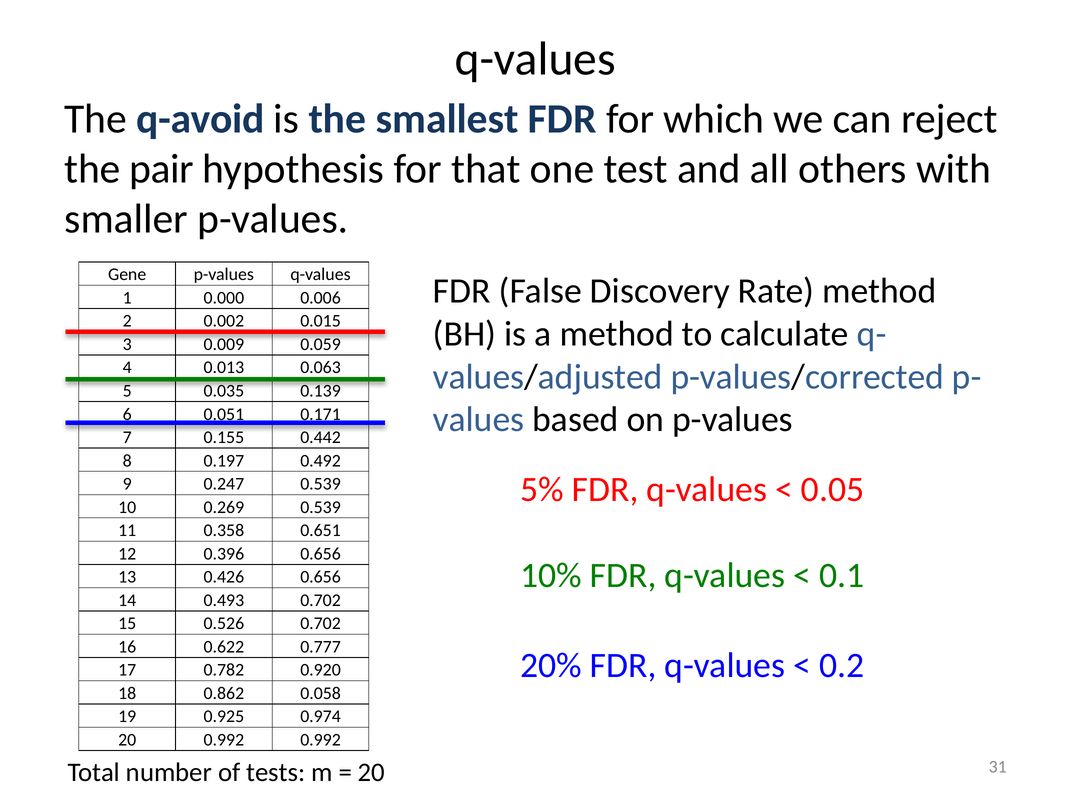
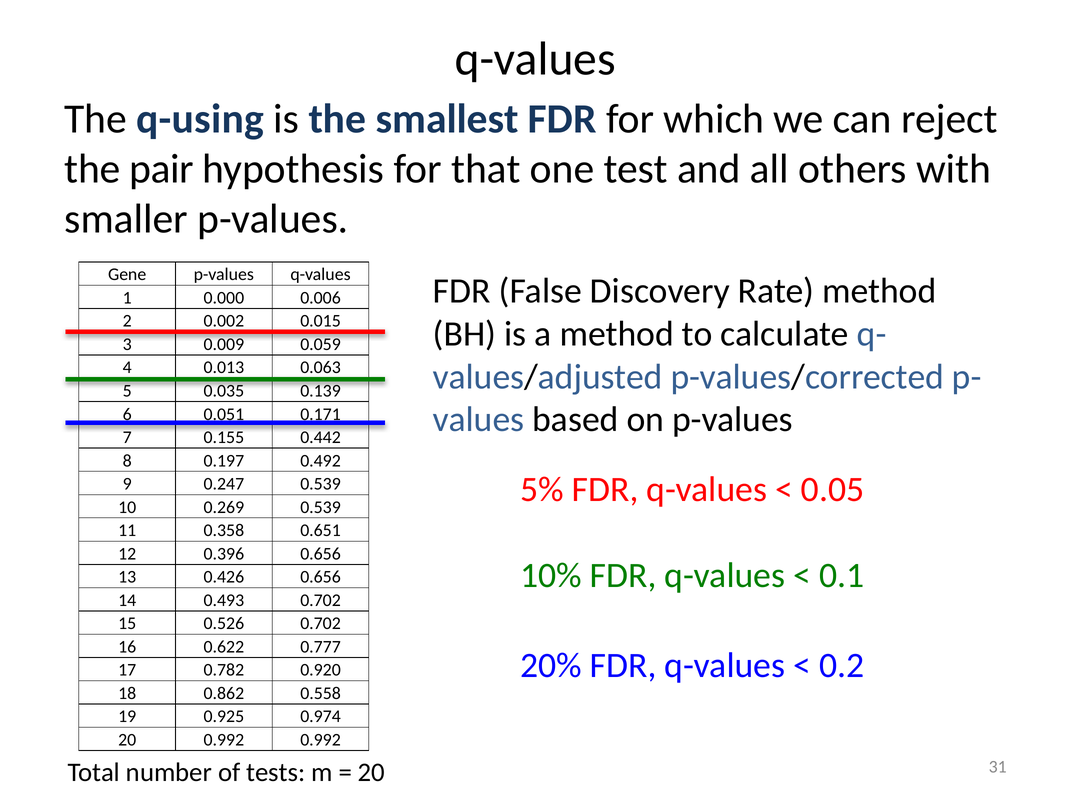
q-avoid: q-avoid -> q-using (200, 119)
0.058: 0.058 -> 0.558 (321, 694)
